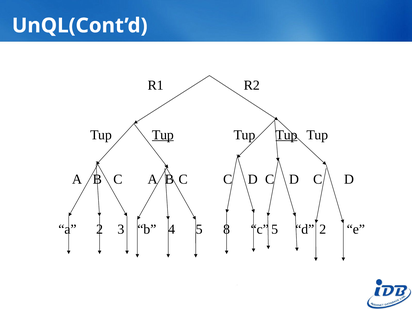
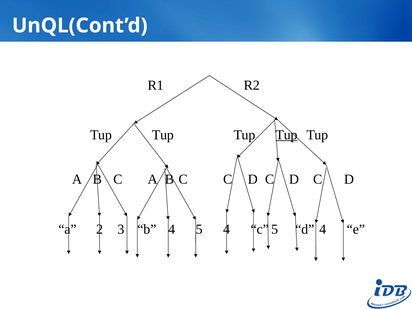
Tup underline: present -> none (163, 135)
5 8: 8 -> 4 (227, 229)
d 2: 2 -> 4 (323, 229)
